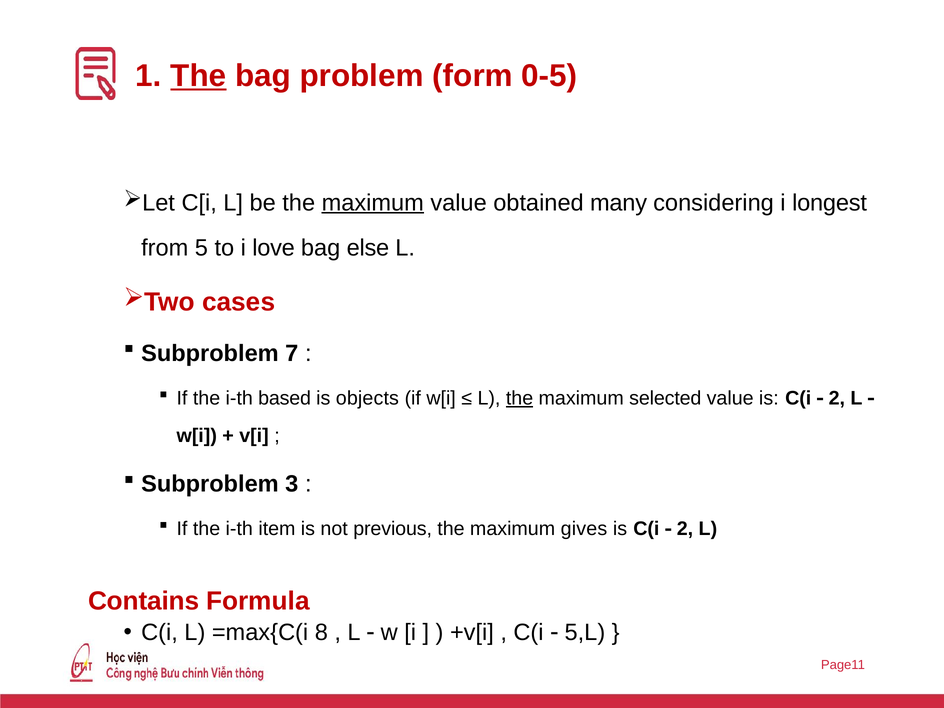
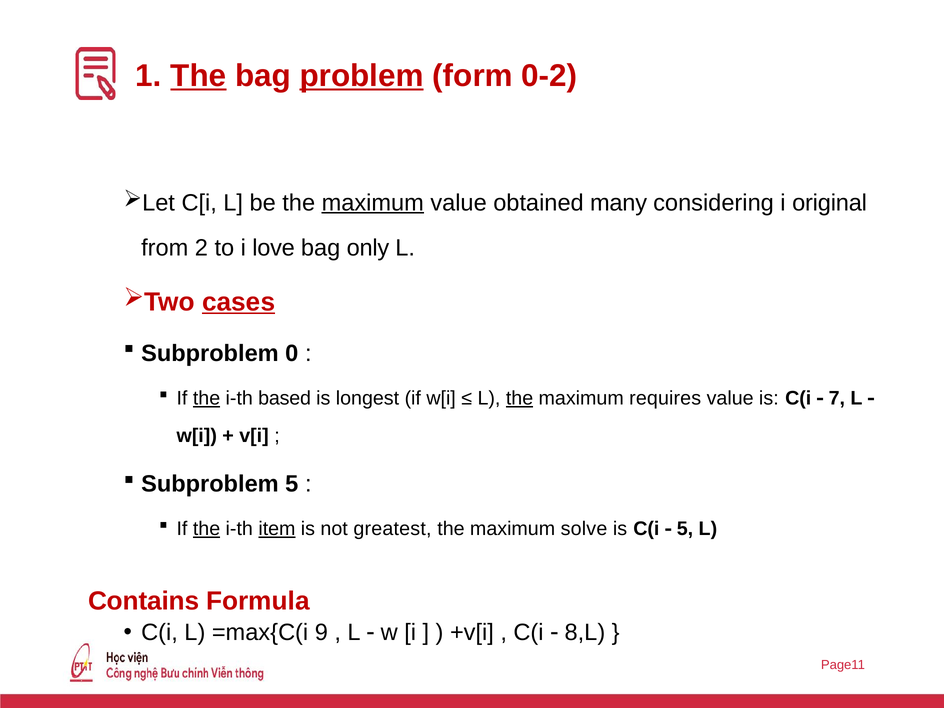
problem underline: none -> present (362, 76)
0-5: 0-5 -> 0-2 (549, 76)
longest: longest -> original (830, 203)
5: 5 -> 2 (201, 248)
else: else -> only (368, 248)
cases underline: none -> present (239, 302)
7: 7 -> 0 (292, 353)
the underline: none -> present (207, 398)
objects: objects -> longest (367, 398)
selected: selected -> requires (665, 398)
2: 2 -> 7 (837, 398)
Subproblem 3: 3 -> 5 (292, 484)
the underline: none -> present (207, 529)
item underline: none -> present (277, 529)
previous: previous -> greatest (392, 529)
gives: gives -> solve (584, 529)
2: 2 -> 5 (685, 529)
8: 8 -> 9 (321, 632)
5,L: 5,L -> 8,L (585, 632)
